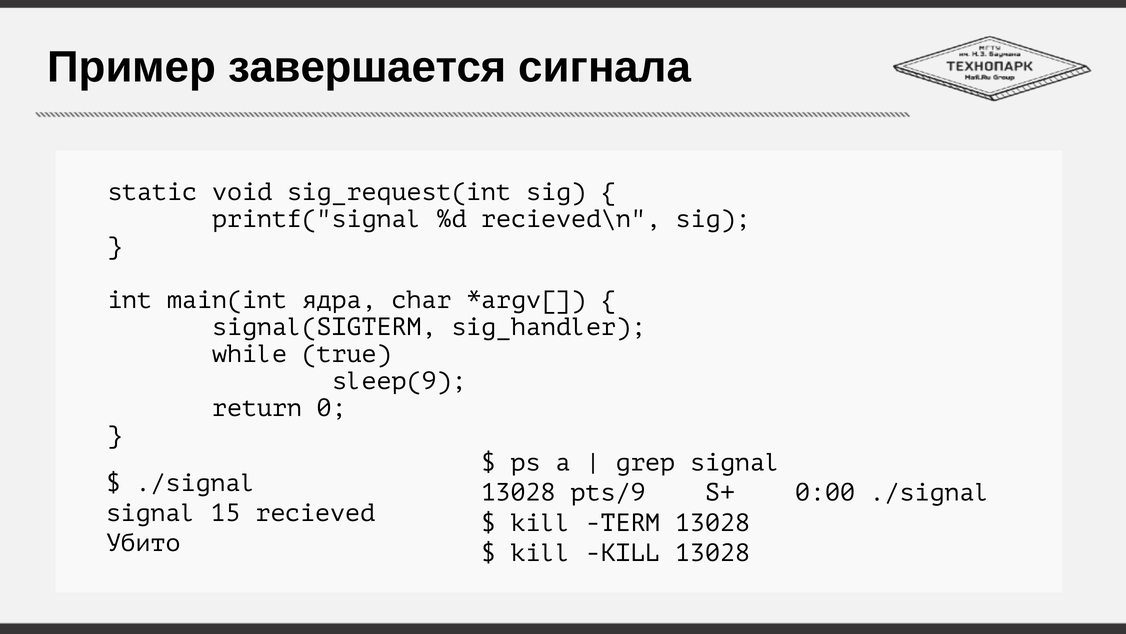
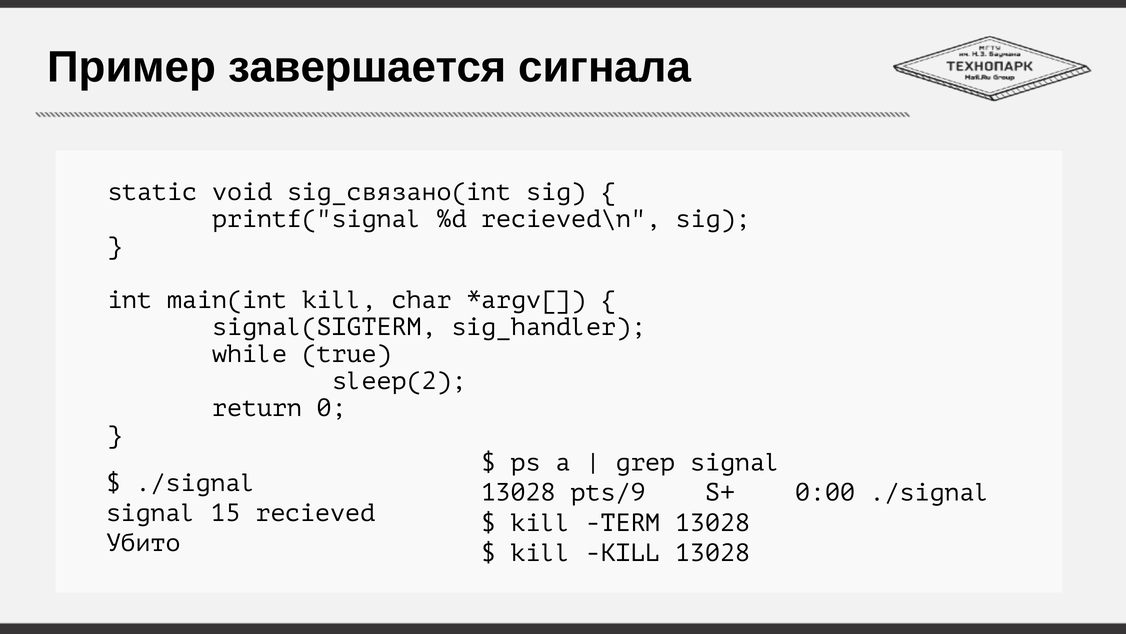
sig_request(int: sig_request(int -> sig_связано(int (399, 192)
main(int ядра: ядра -> kill (339, 300)
sleep(9: sleep(9 -> sleep(2 (399, 381)
